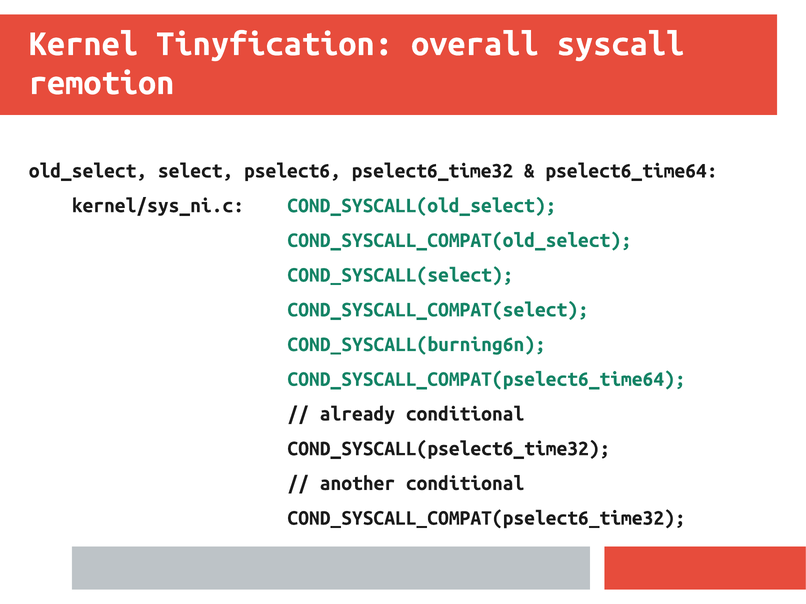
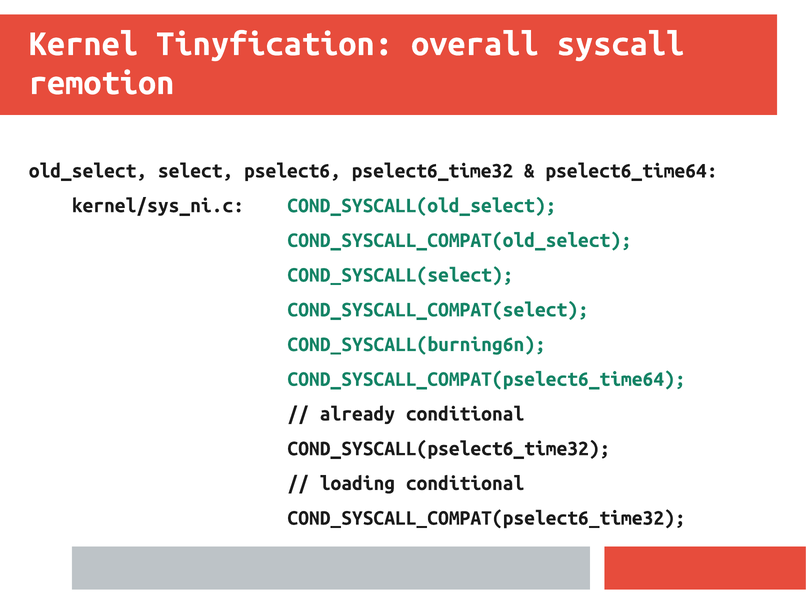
another: another -> loading (357, 484)
